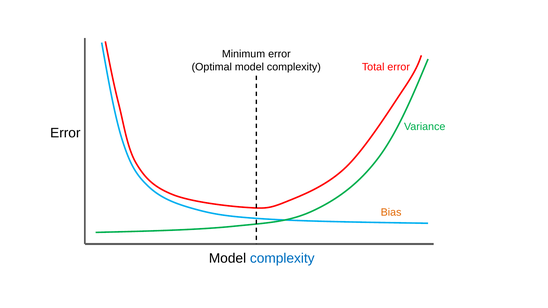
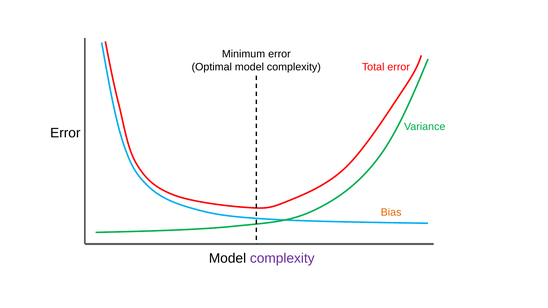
complexity colour: blue -> purple (282, 259)
